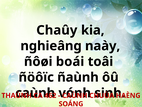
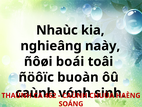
Chaûy: Chaûy -> Nhaùc (57, 30)
ñaùnh: ñaùnh -> buoàn (78, 77)
